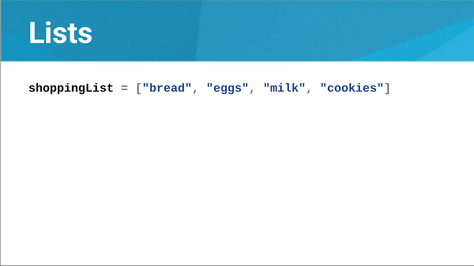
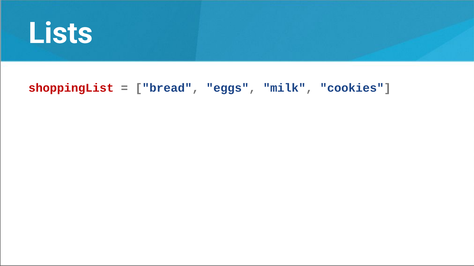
shoppingList colour: black -> red (71, 88)
